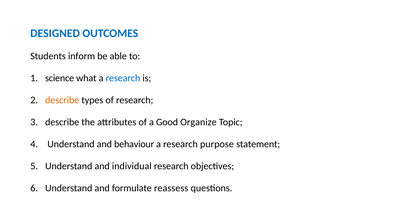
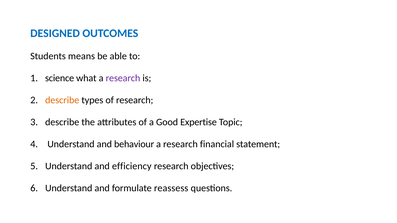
inform: inform -> means (82, 56)
research colour: blue -> purple (123, 78)
Organize: Organize -> Expertise (199, 122)
purpose: purpose -> financial (217, 144)
individual: individual -> efficiency (132, 166)
